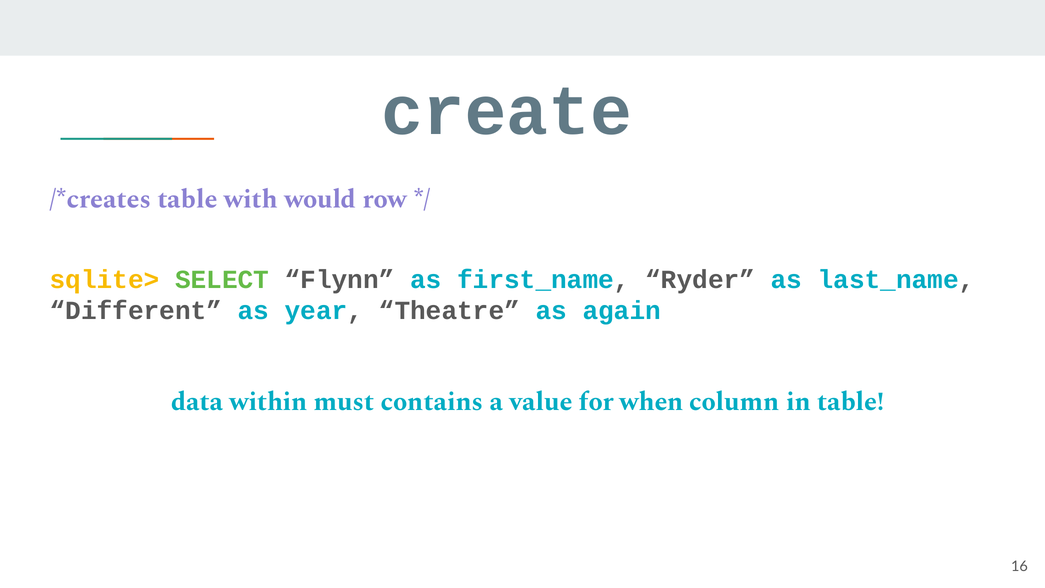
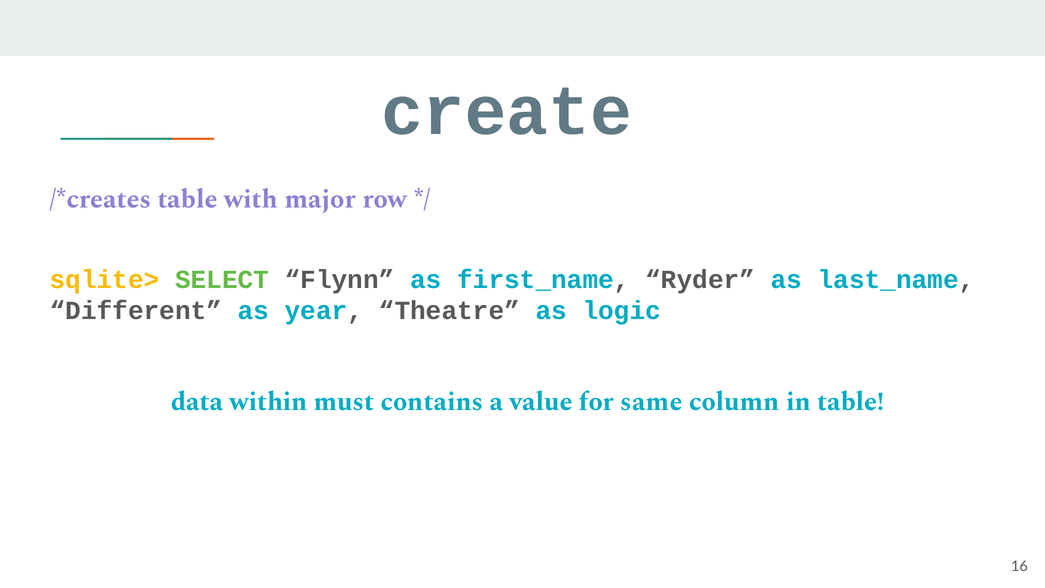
would: would -> major (320, 199)
again: again -> logic (622, 311)
when: when -> same (651, 402)
